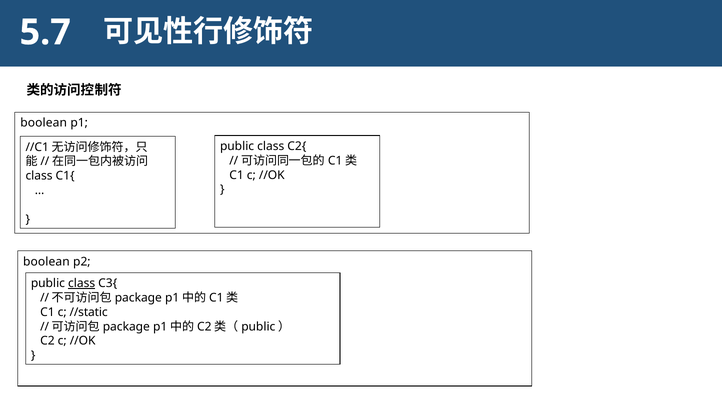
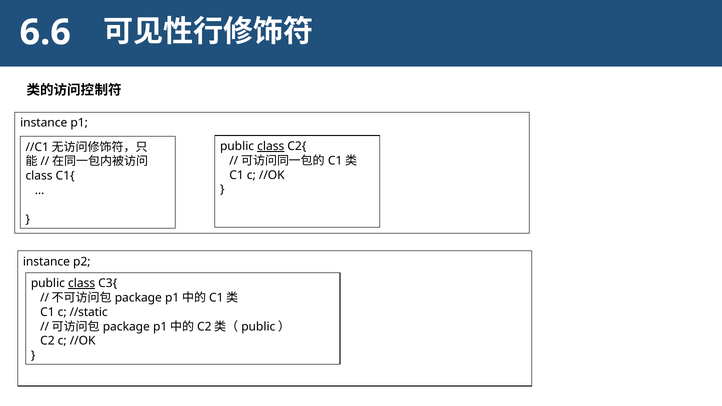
5.7: 5.7 -> 6.6 (45, 32)
boolean: boolean -> instance (44, 123)
class underline: none -> present (271, 146)
boolean: boolean -> instance (46, 262)
